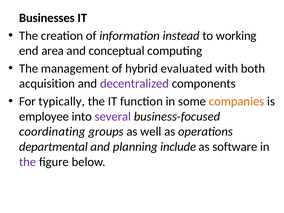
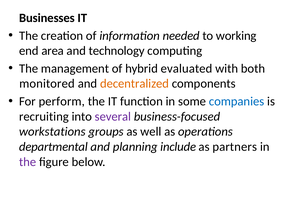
instead: instead -> needed (181, 36)
conceptual: conceptual -> technology (117, 51)
acquisition: acquisition -> monitored (47, 84)
decentralized colour: purple -> orange (135, 84)
typically: typically -> perform (62, 101)
companies colour: orange -> blue (237, 101)
employee: employee -> recruiting (44, 116)
coordinating: coordinating -> workstations (52, 132)
software: software -> partners (235, 147)
